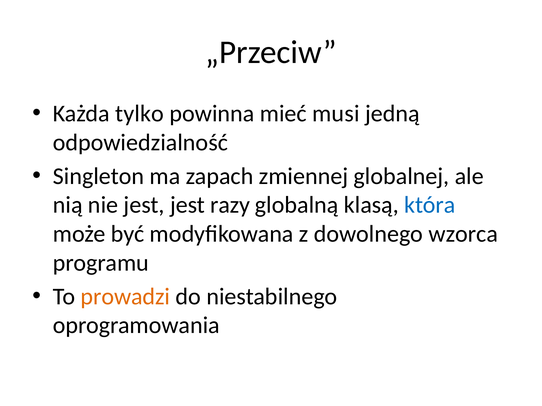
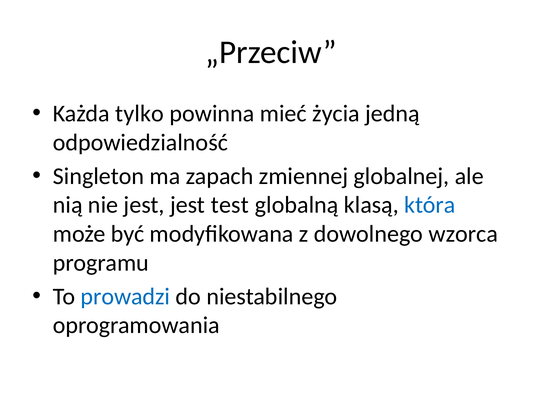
musi: musi -> życia (336, 114)
razy: razy -> test (230, 205)
prowadzi colour: orange -> blue (125, 297)
